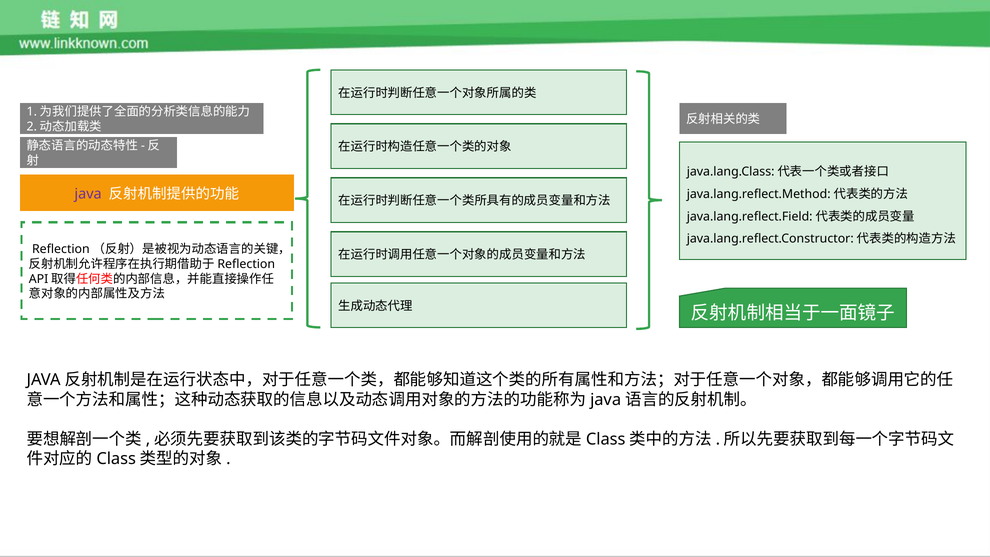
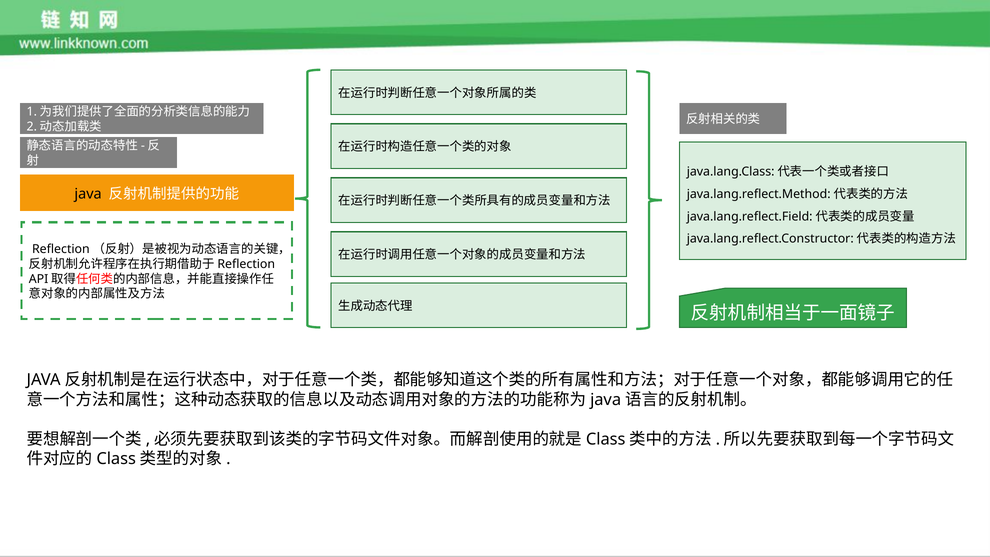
java colour: purple -> black (88, 194)
